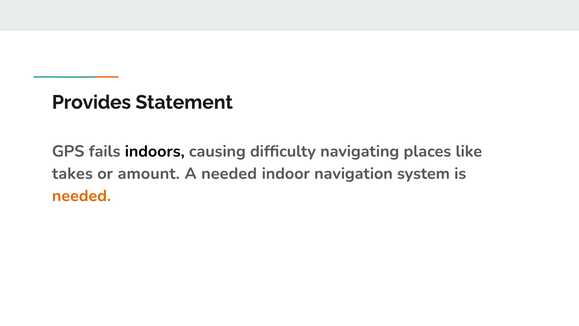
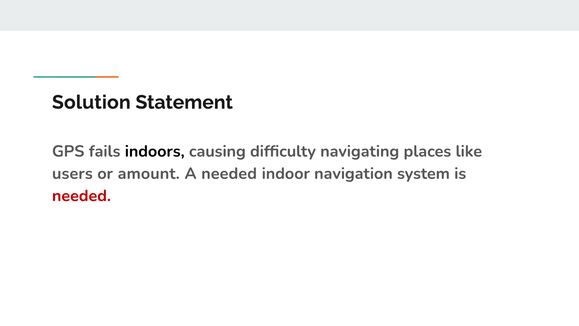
Provides: Provides -> Solution (91, 102)
takes: takes -> users (72, 173)
needed colour: orange -> red (81, 196)
